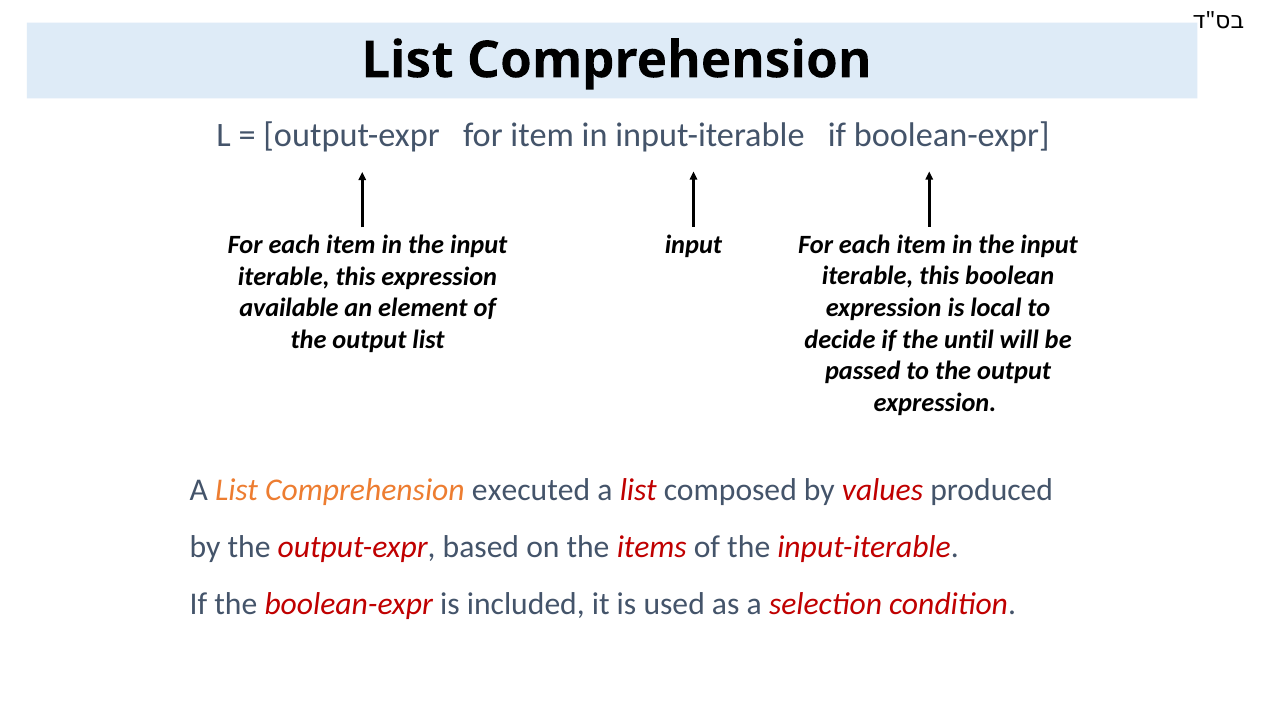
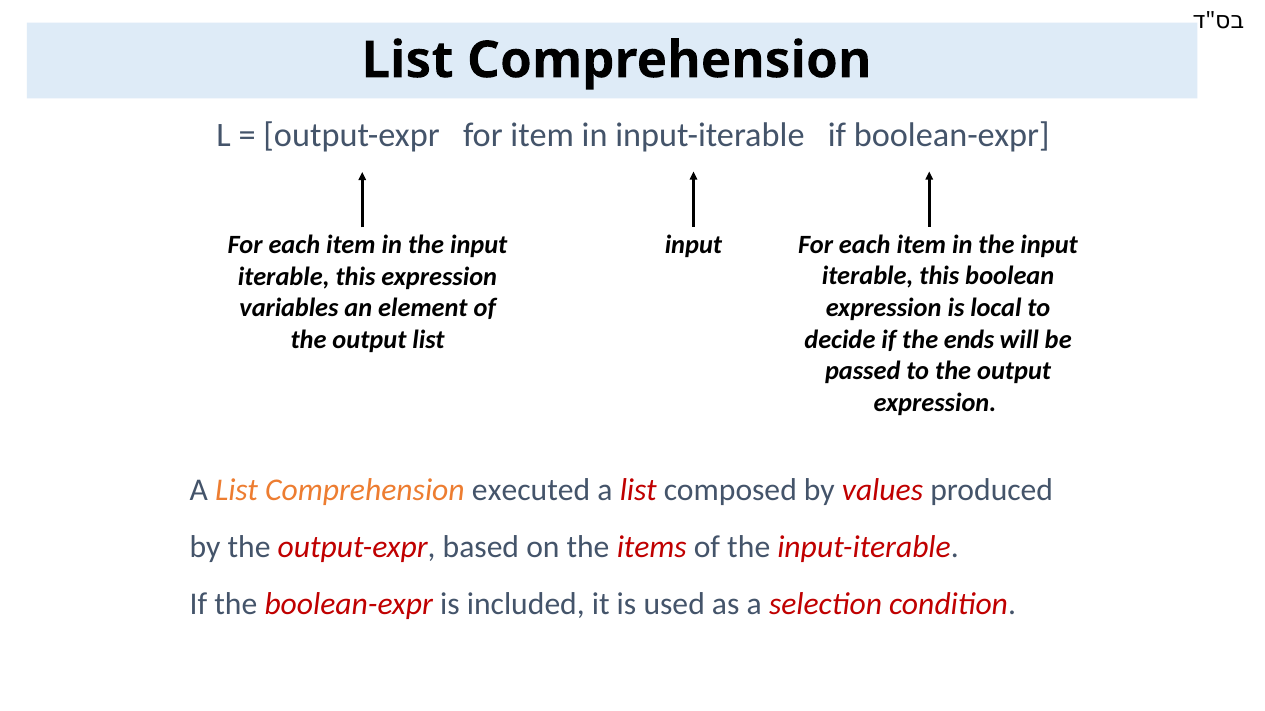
available: available -> variables (289, 308)
until: until -> ends (969, 340)
